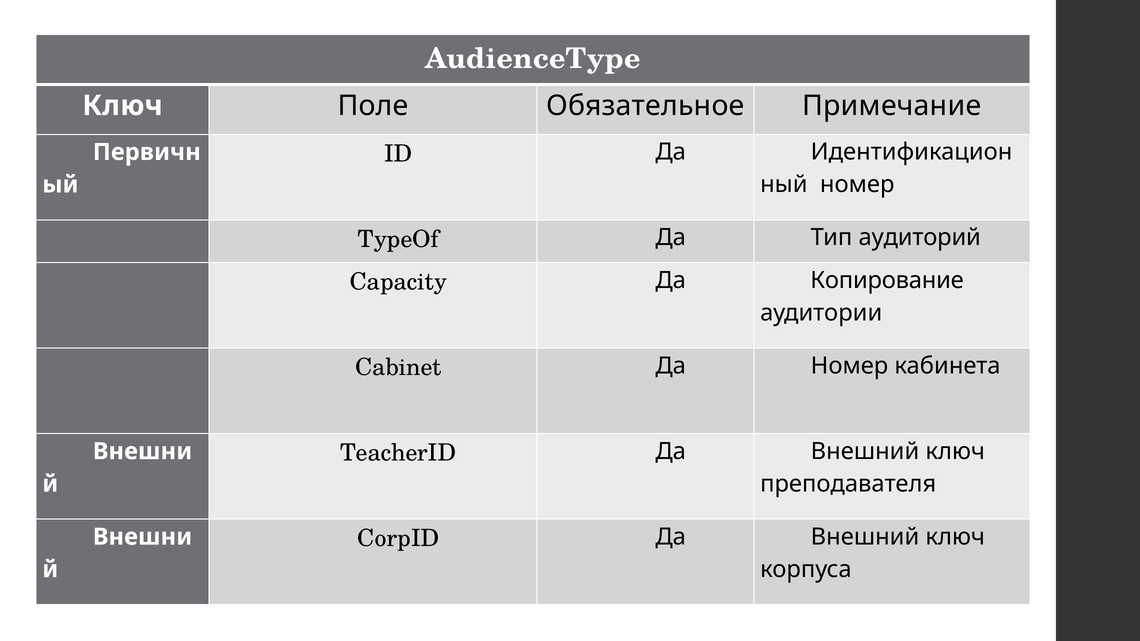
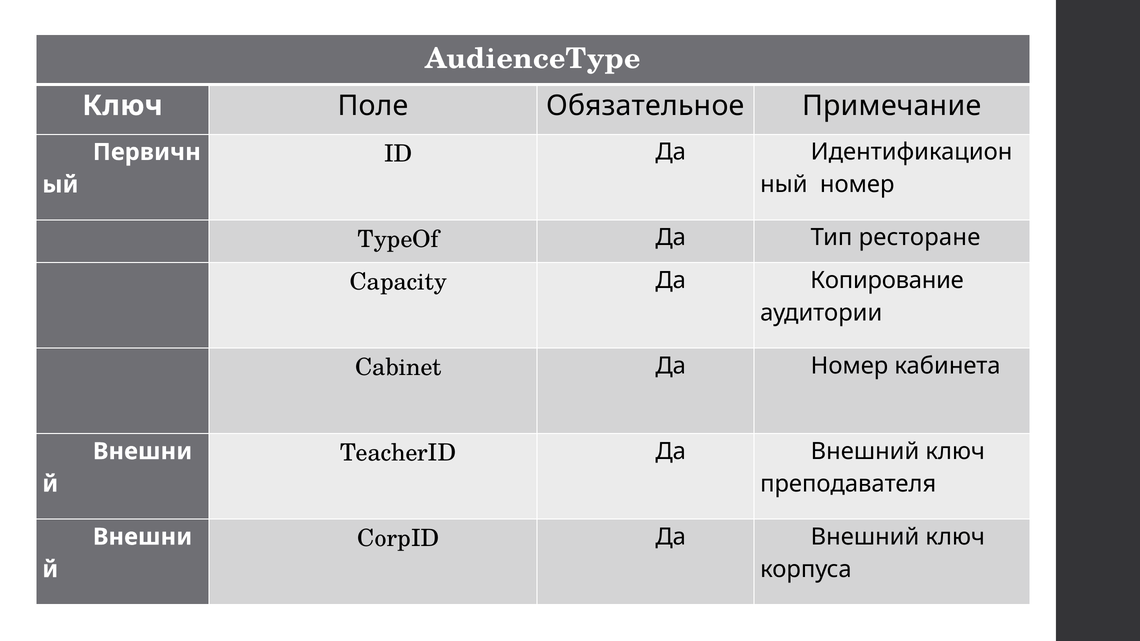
аудиторий: аудиторий -> ресторане (920, 238)
